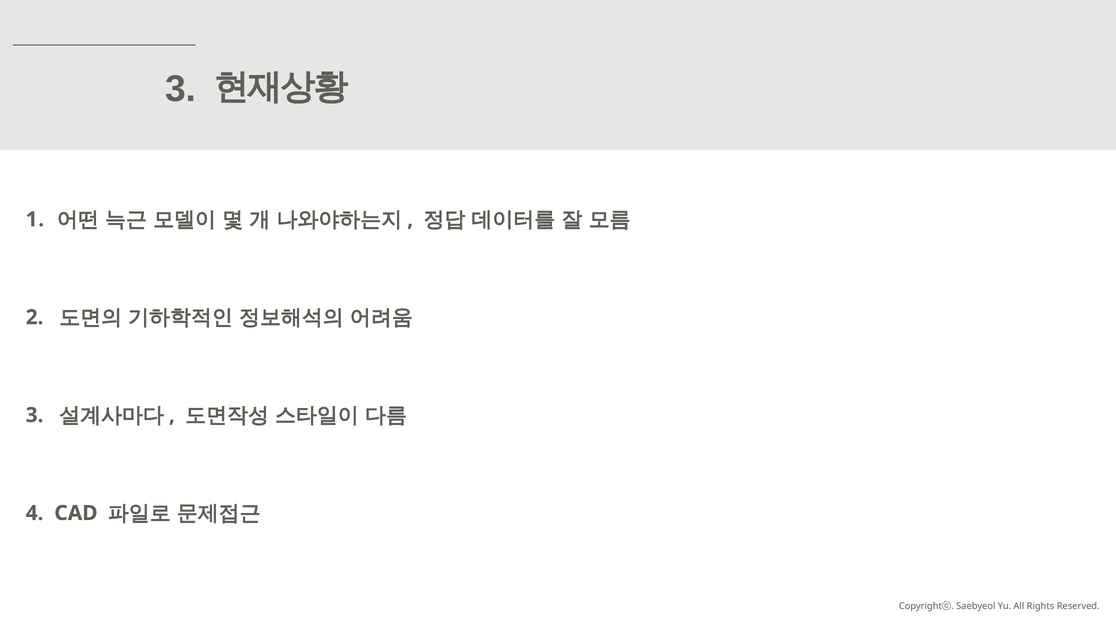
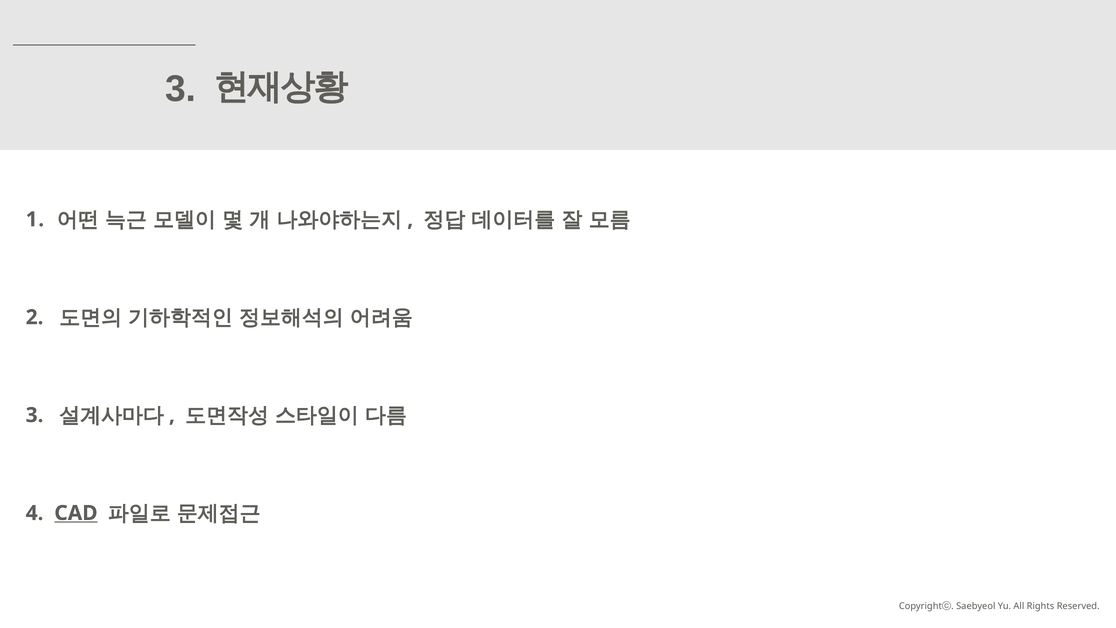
CAD underline: none -> present (76, 513)
